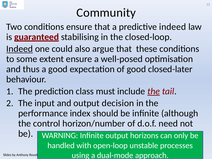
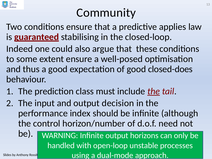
predictive indeed: indeed -> applies (173, 27)
Indeed underline: present -> none (20, 49)
closed-later: closed-later -> closed-does (170, 69)
